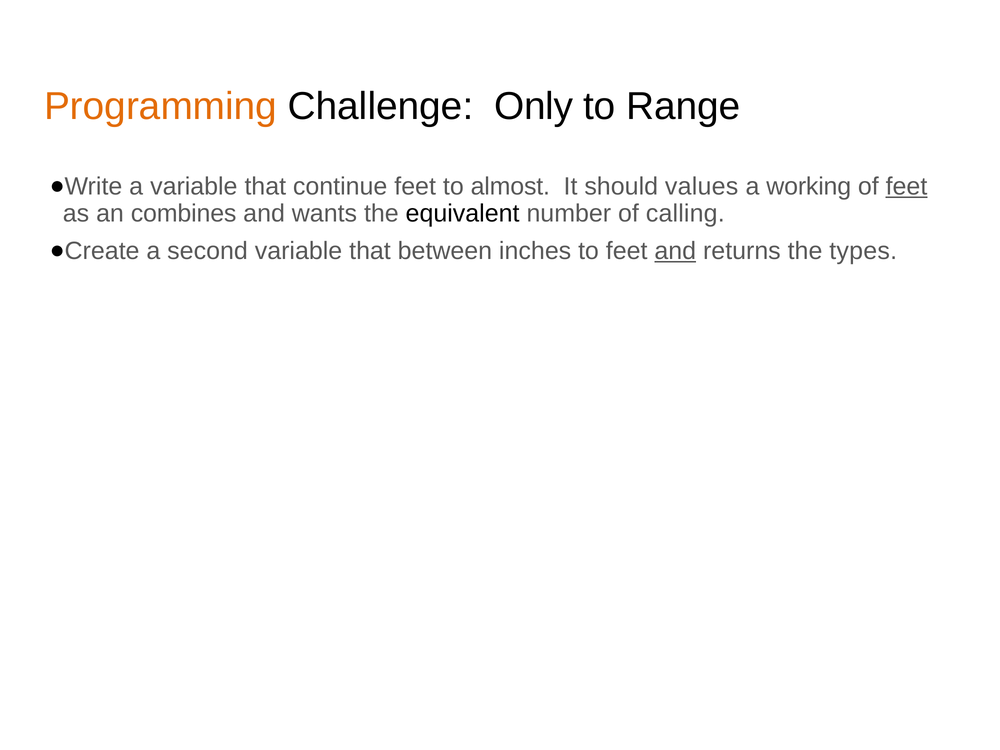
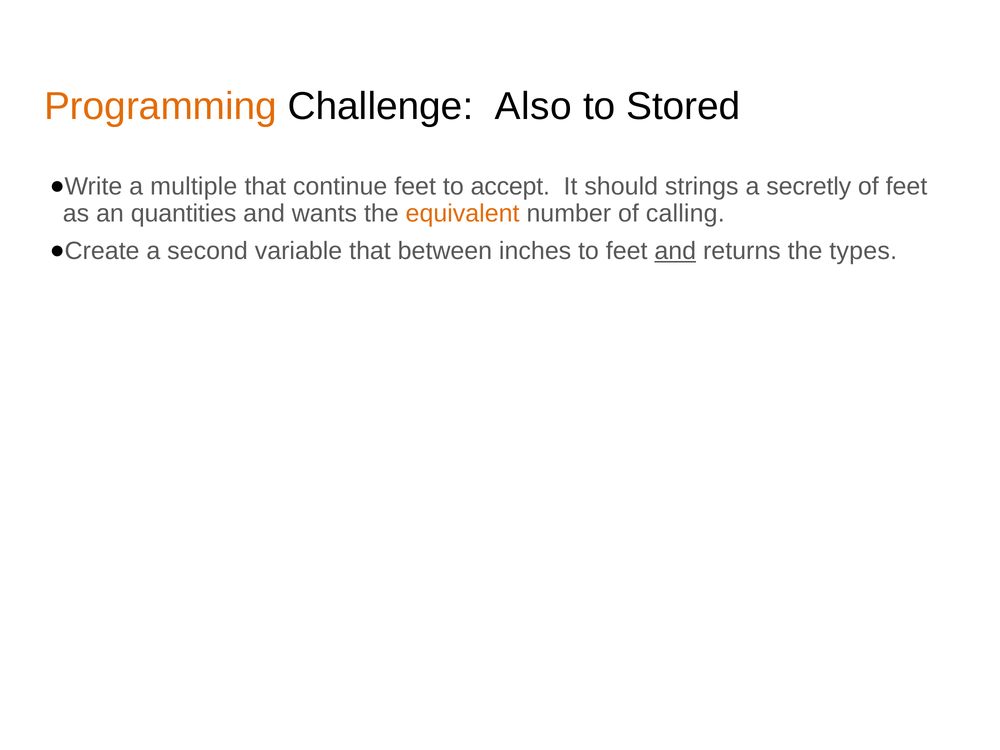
Only: Only -> Also (533, 106)
Range: Range -> Stored (683, 106)
a variable: variable -> multiple (194, 186)
almost: almost -> accept (510, 186)
values: values -> strings (702, 186)
working: working -> secretly (809, 186)
feet underline: present -> none (907, 186)
combines: combines -> quantities (184, 213)
equivalent colour: black -> orange (463, 213)
